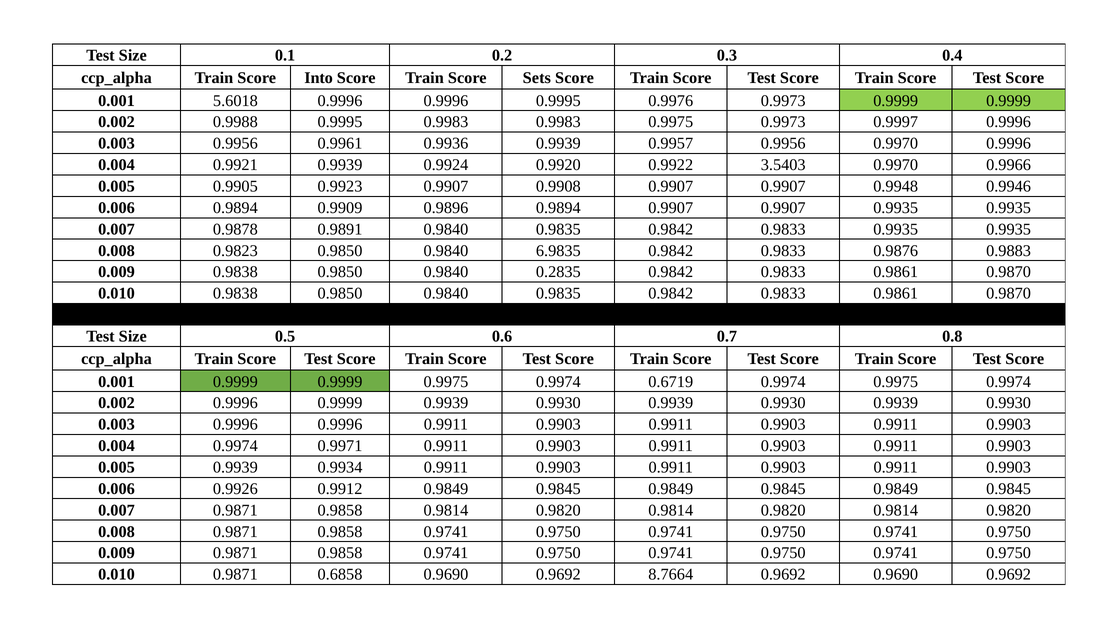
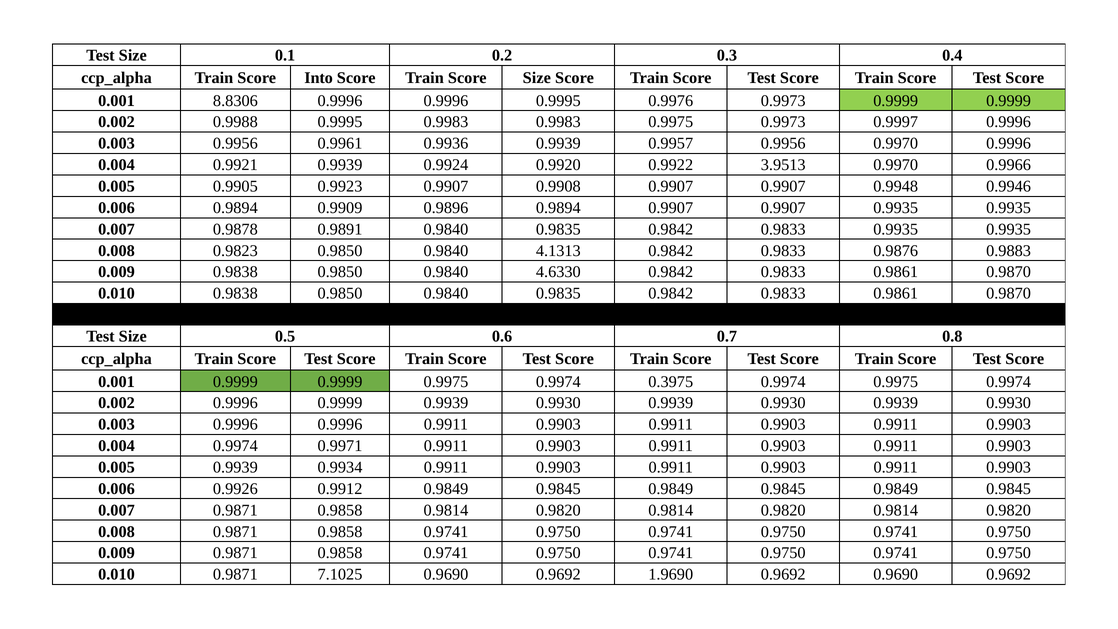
Score Sets: Sets -> Size (537, 78)
5.6018: 5.6018 -> 8.8306 (235, 101)
3.5403: 3.5403 -> 3.9513 (783, 165)
6.9835: 6.9835 -> 4.1313 (558, 251)
0.2835: 0.2835 -> 4.6330 (558, 272)
0.6719: 0.6719 -> 0.3975 (671, 382)
0.6858: 0.6858 -> 7.1025 (340, 574)
8.7664: 8.7664 -> 1.9690 (671, 574)
